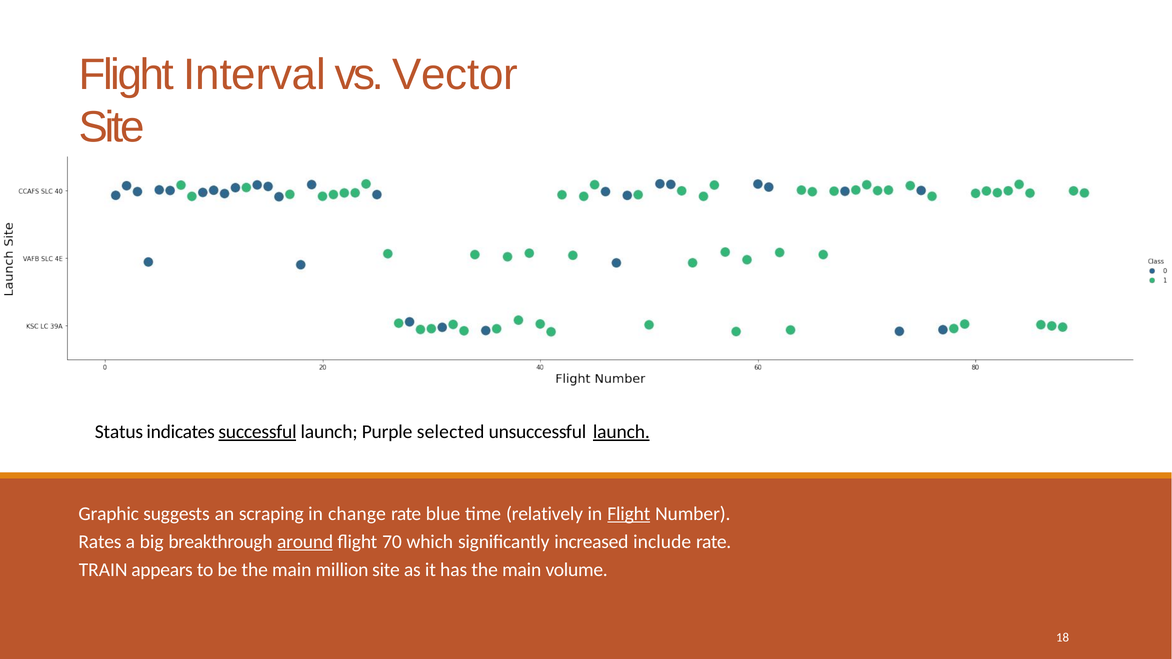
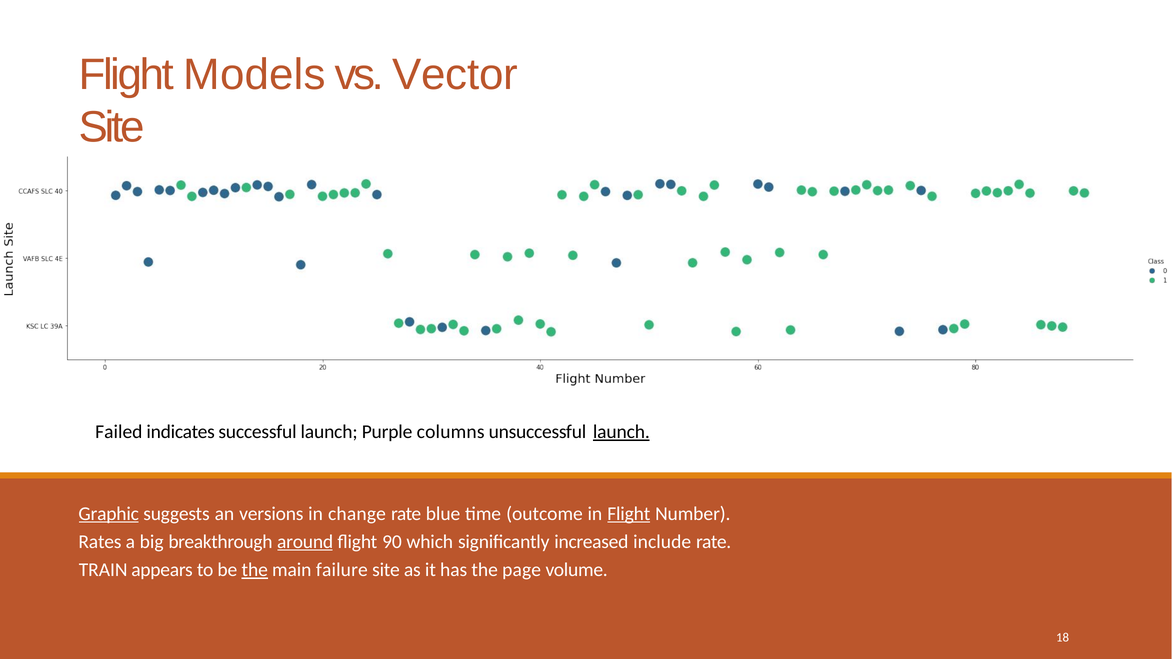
Interval: Interval -> Models (254, 75)
Status: Status -> Failed (119, 432)
successful underline: present -> none (258, 432)
selected: selected -> columns (451, 432)
Graphic underline: none -> present (109, 514)
scraping: scraping -> versions (271, 514)
relatively: relatively -> outcome (544, 514)
70: 70 -> 90 (392, 542)
the underline: none -> present (255, 570)
million: million -> failure (342, 570)
has the main: main -> page (522, 570)
